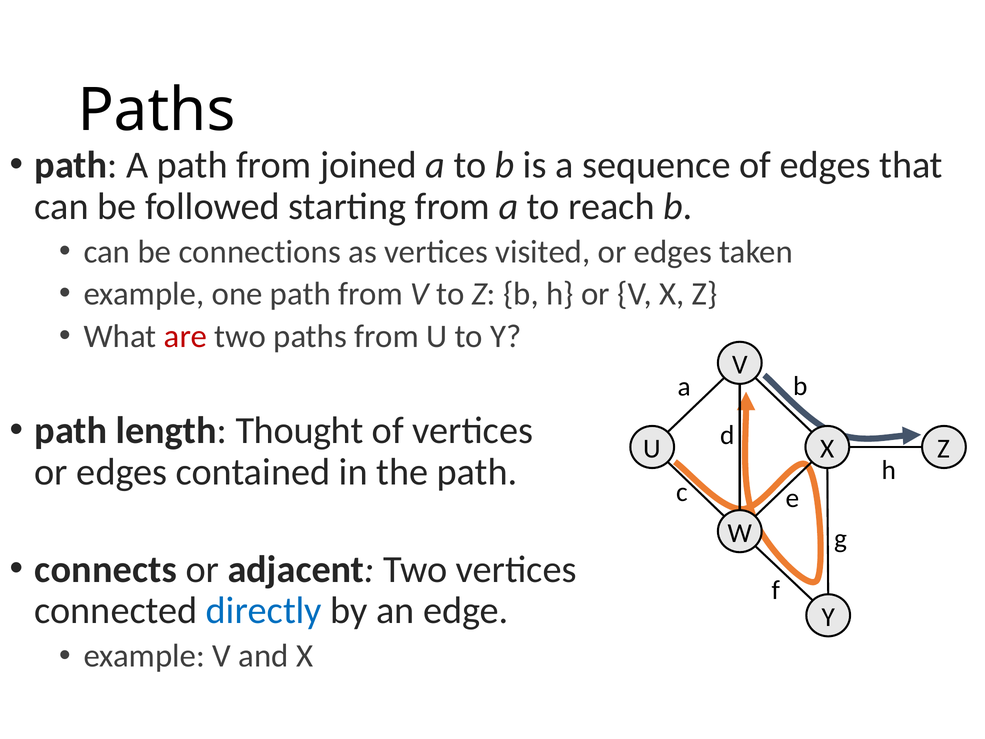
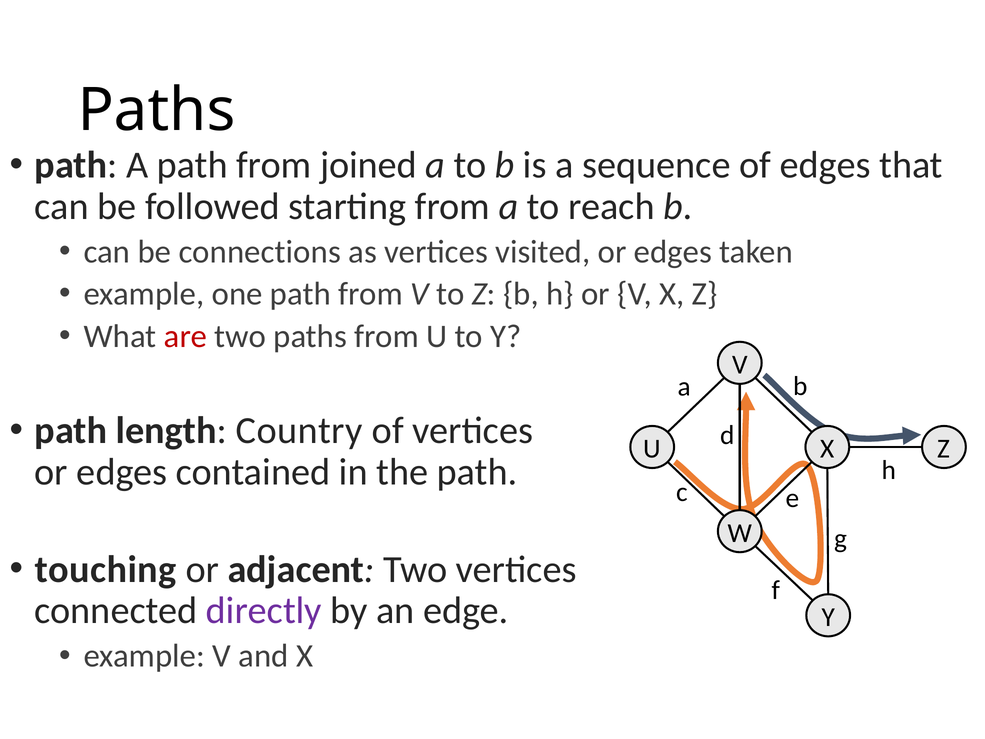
Thought: Thought -> Country (299, 430)
connects: connects -> touching (106, 569)
directly colour: blue -> purple (264, 611)
